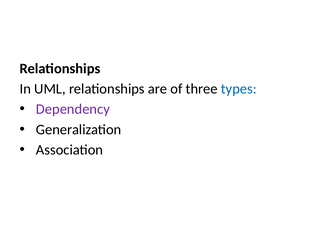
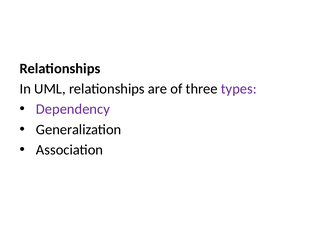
types colour: blue -> purple (239, 89)
